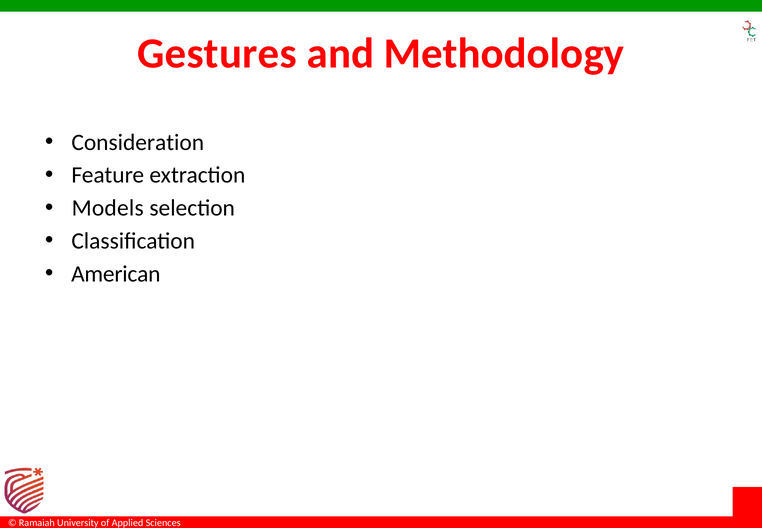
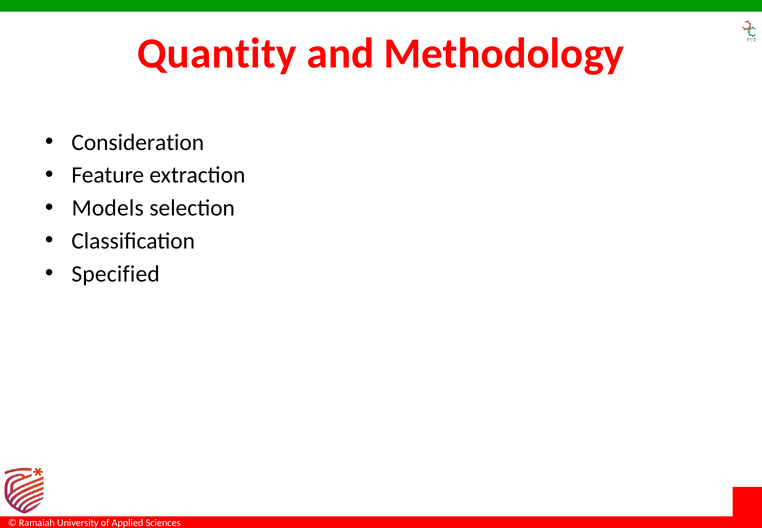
Gestures: Gestures -> Quantity (217, 53)
American: American -> Specified (116, 274)
